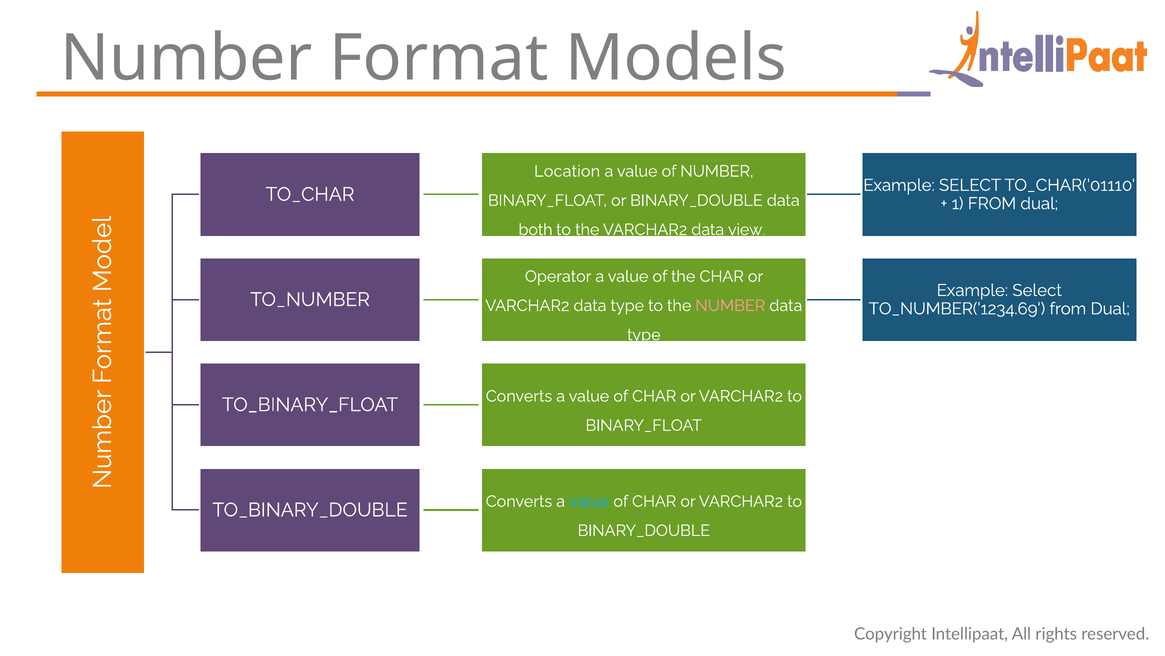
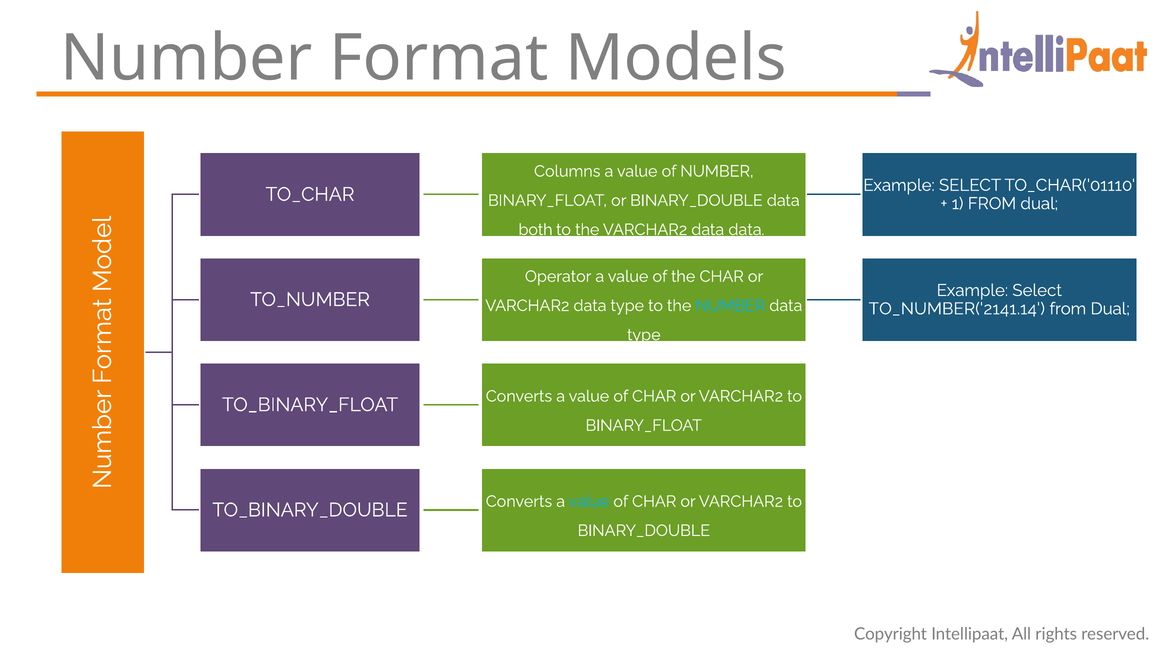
Location: Location -> Columns (567, 171)
data view: view -> data (747, 229)
NUMBER colour: pink -> light blue (730, 305)
TO_NUMBER('1234.69: TO_NUMBER('1234.69 -> TO_NUMBER('2141.14 (957, 308)
